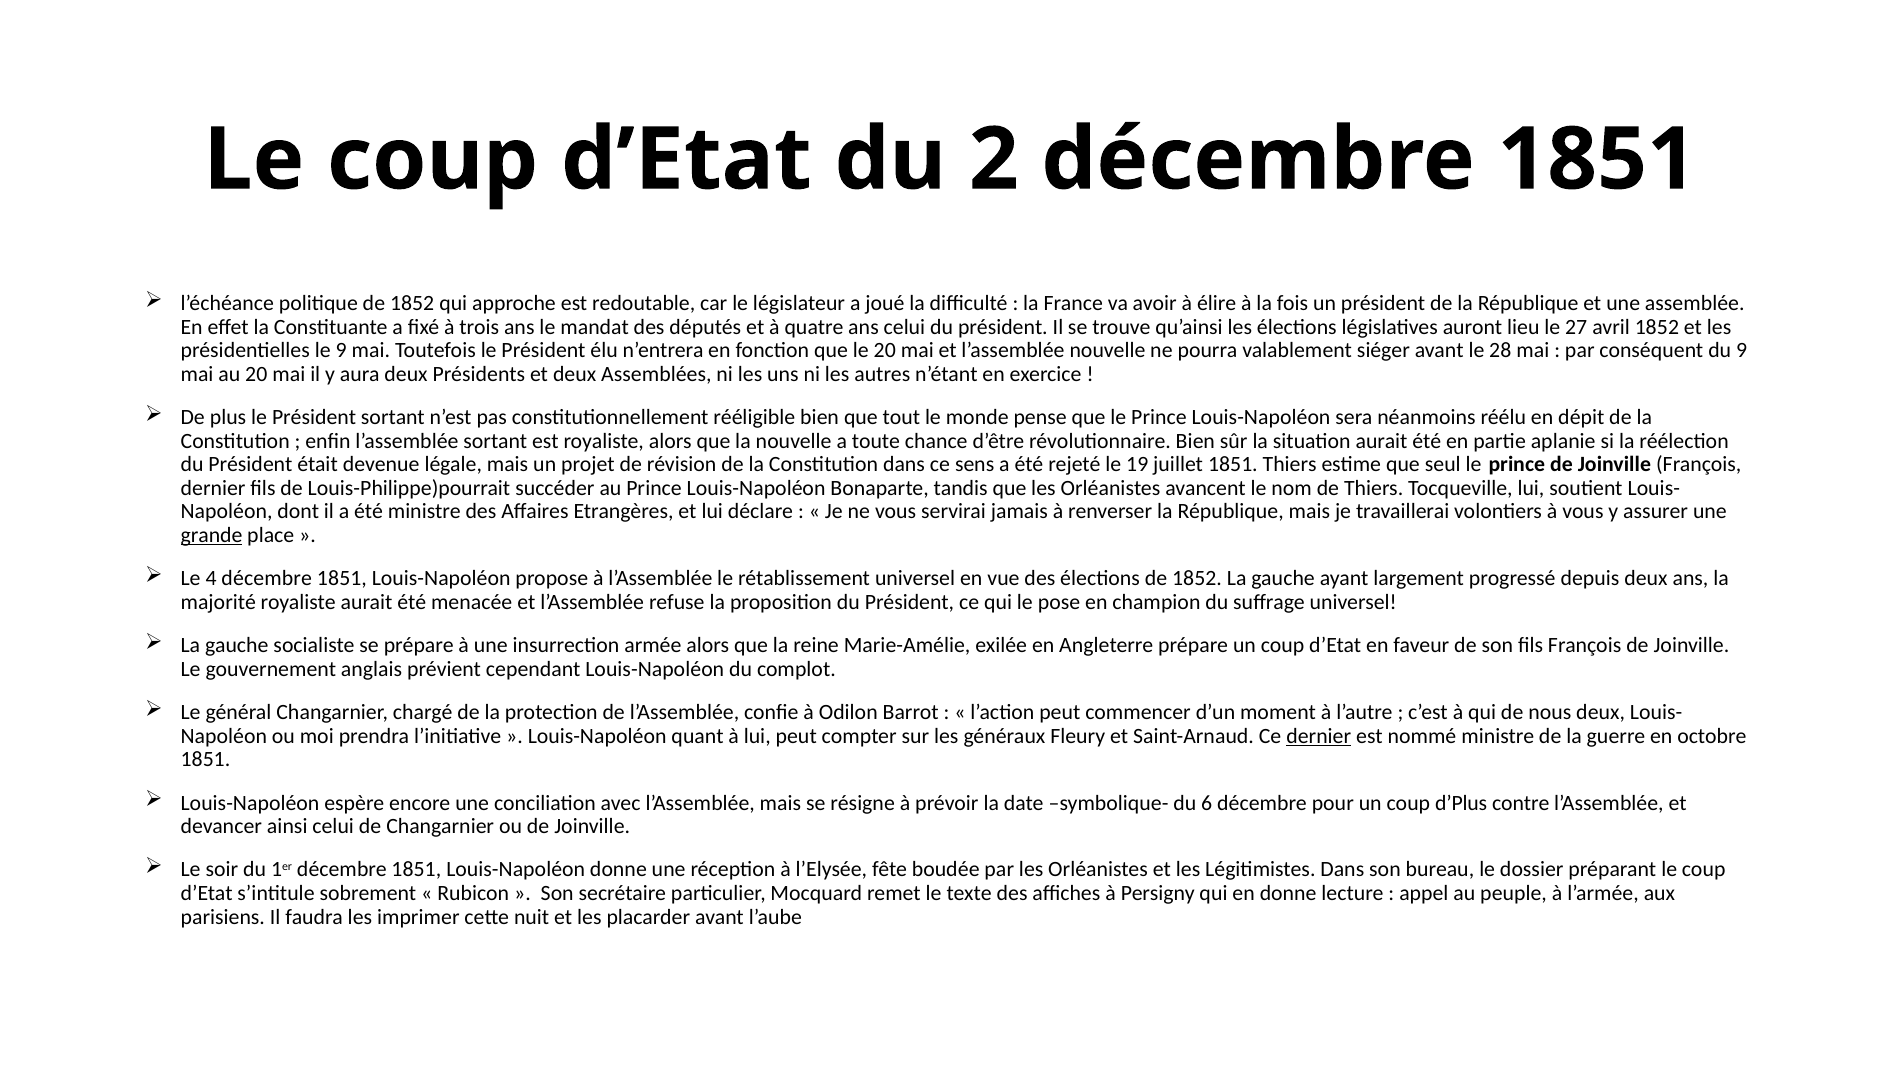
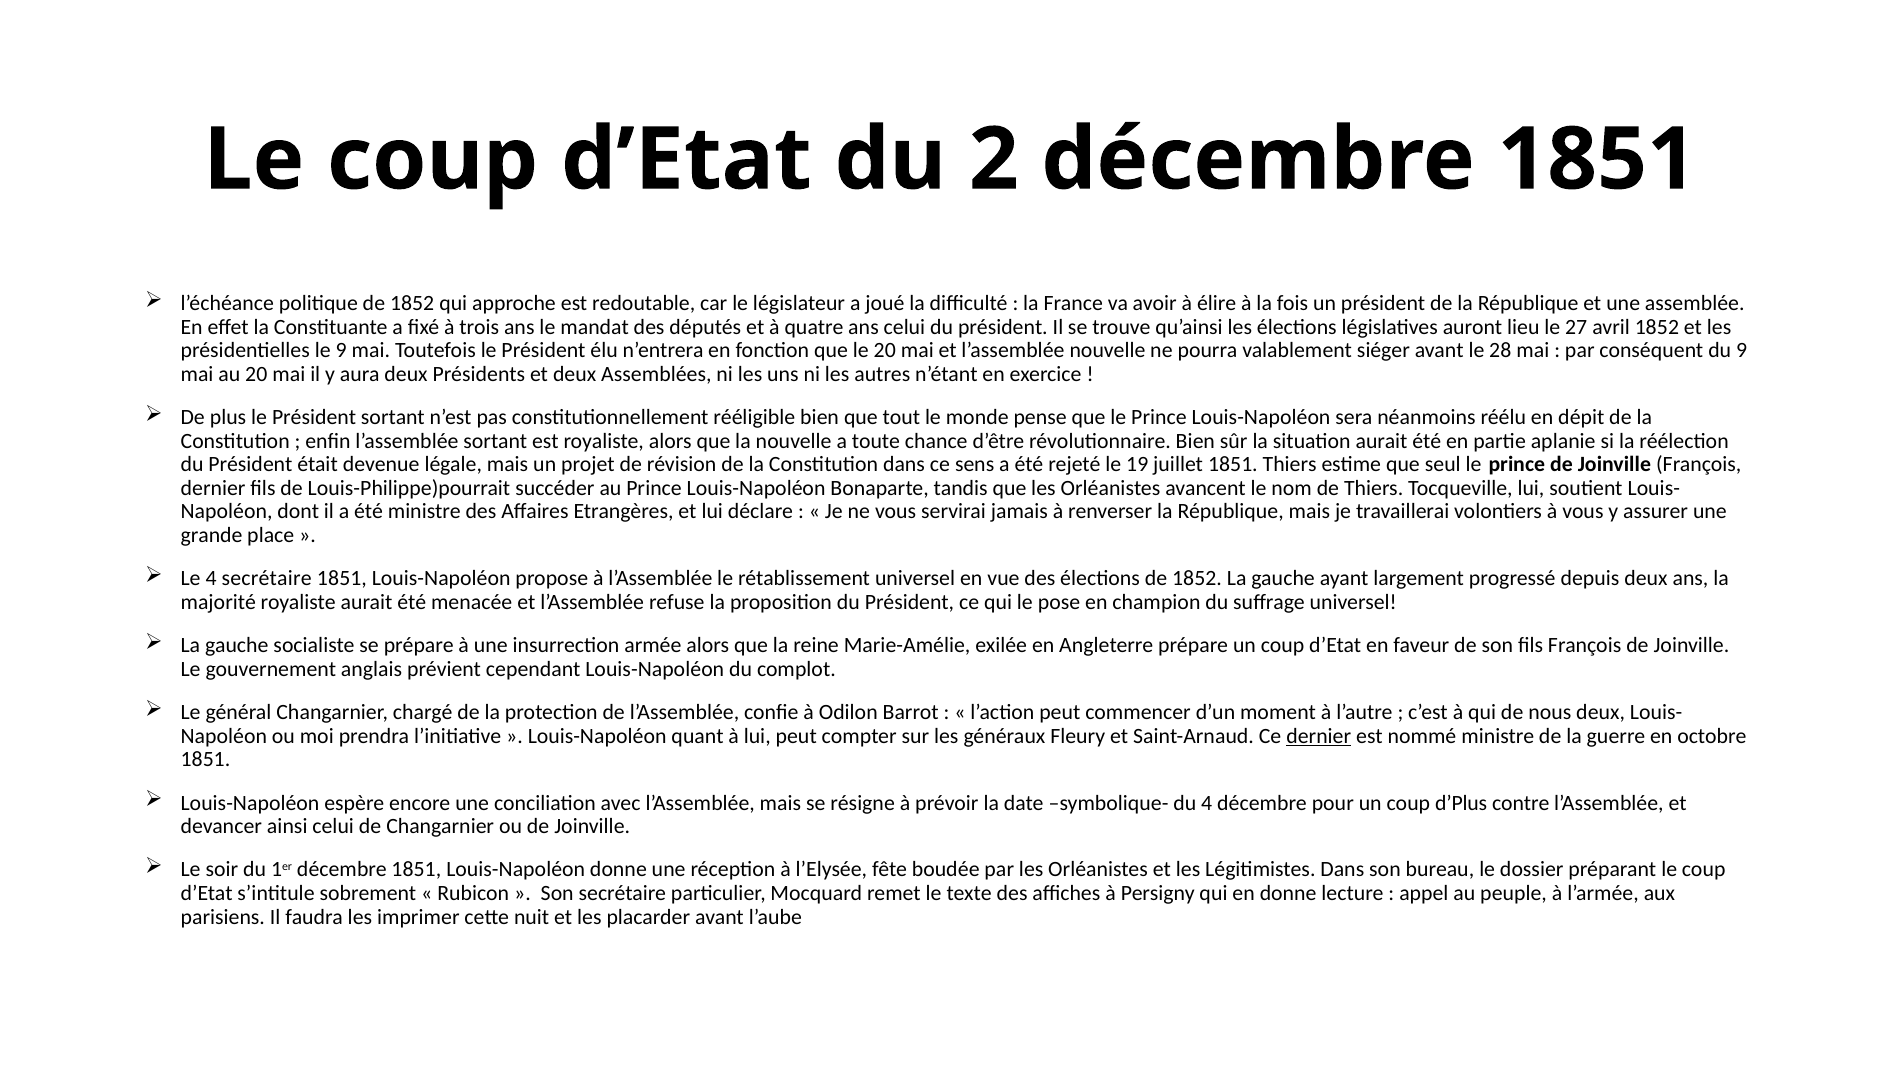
grande underline: present -> none (212, 535)
4 décembre: décembre -> secrétaire (267, 579)
du 6: 6 -> 4 (1207, 803)
